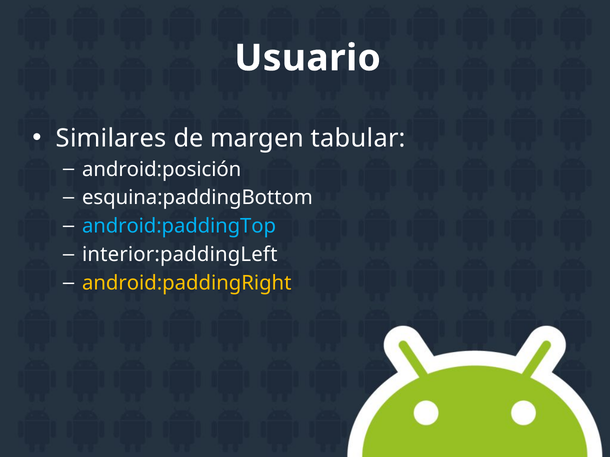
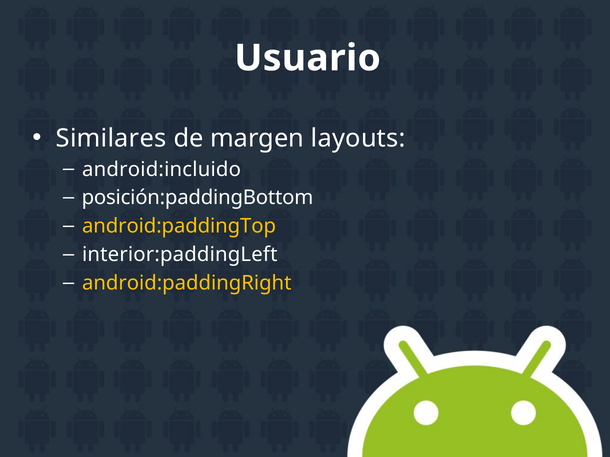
tabular: tabular -> layouts (358, 138)
android:posición: android:posición -> android:incluido (162, 169)
esquina:paddingBottom: esquina:paddingBottom -> posición:paddingBottom (197, 198)
android:paddingTop colour: light blue -> yellow (179, 226)
